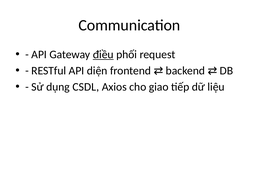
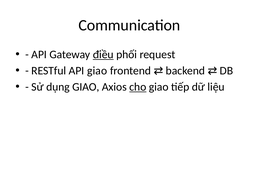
API diện: diện -> giao (97, 70)
dụng CSDL: CSDL -> GIAO (86, 87)
cho underline: none -> present (138, 87)
